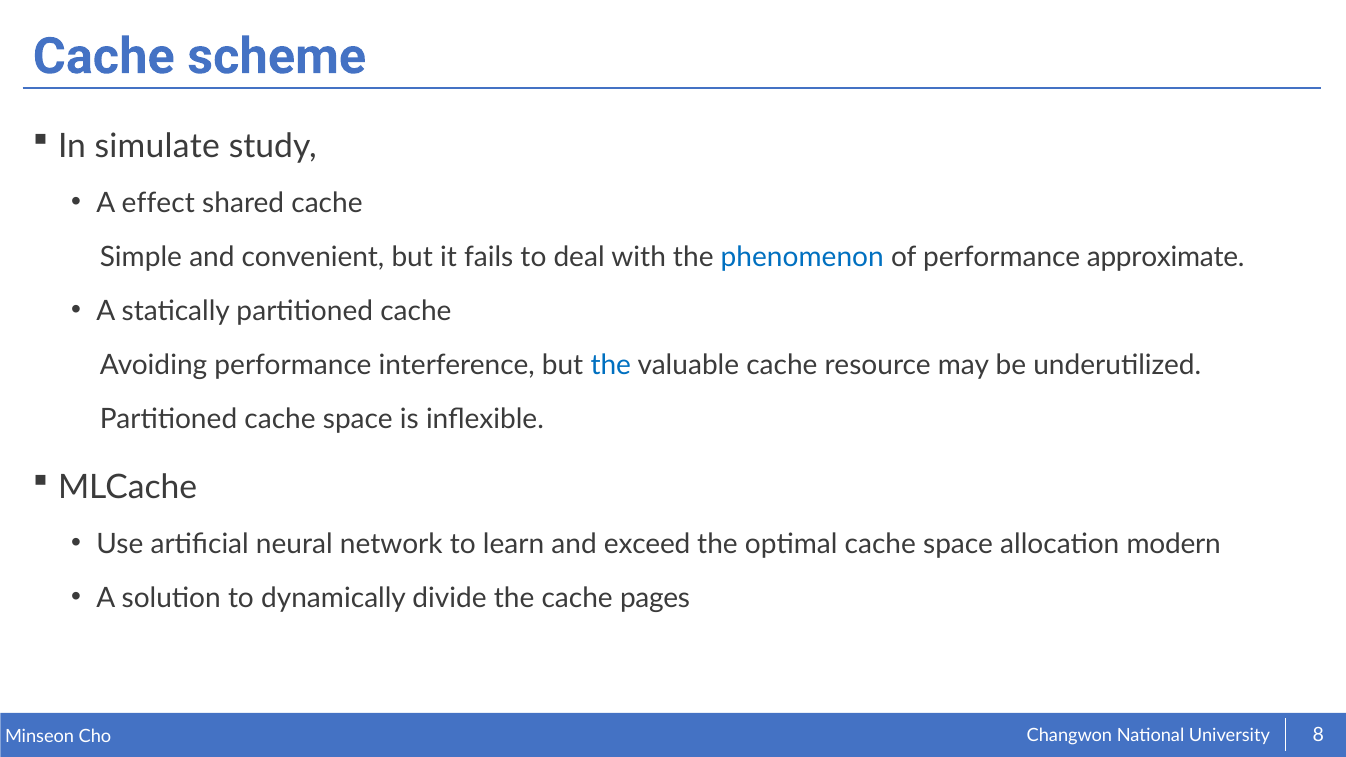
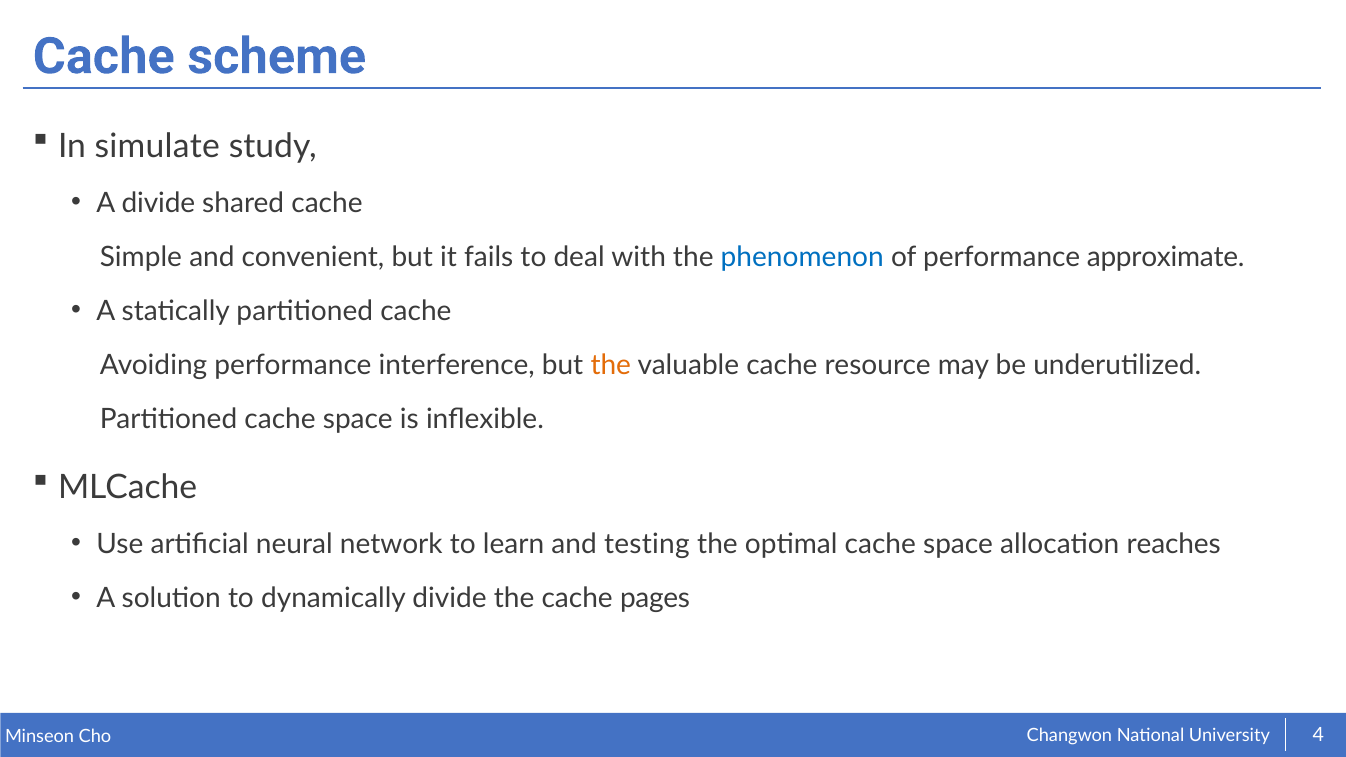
A effect: effect -> divide (158, 203)
the colour: blue -> orange (611, 365)
exceed: exceed -> testing (647, 544)
modern: modern -> reaches (1174, 544)
8: 8 -> 4 (1318, 735)
